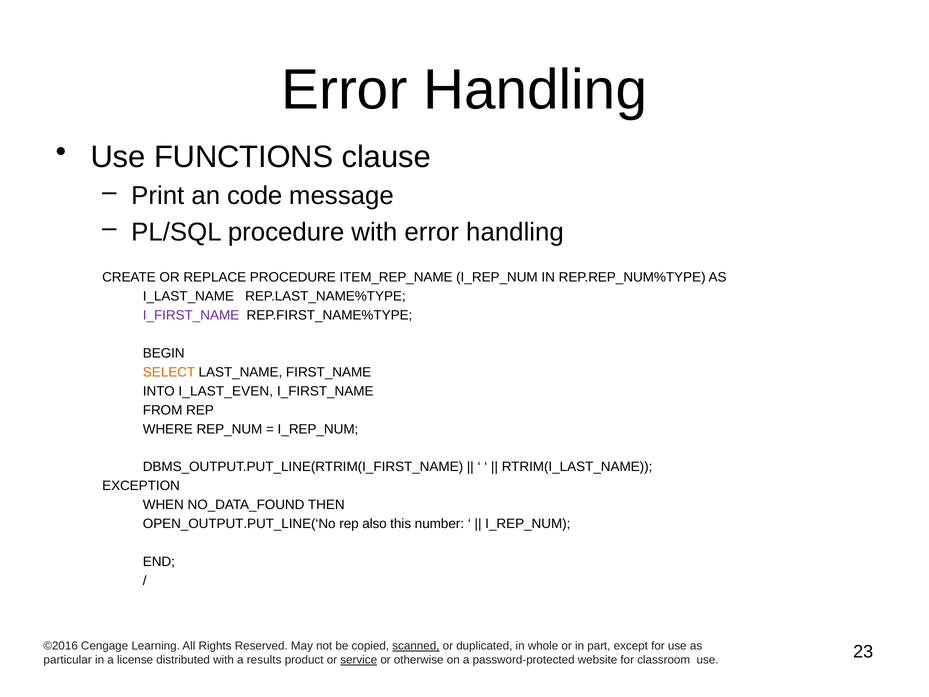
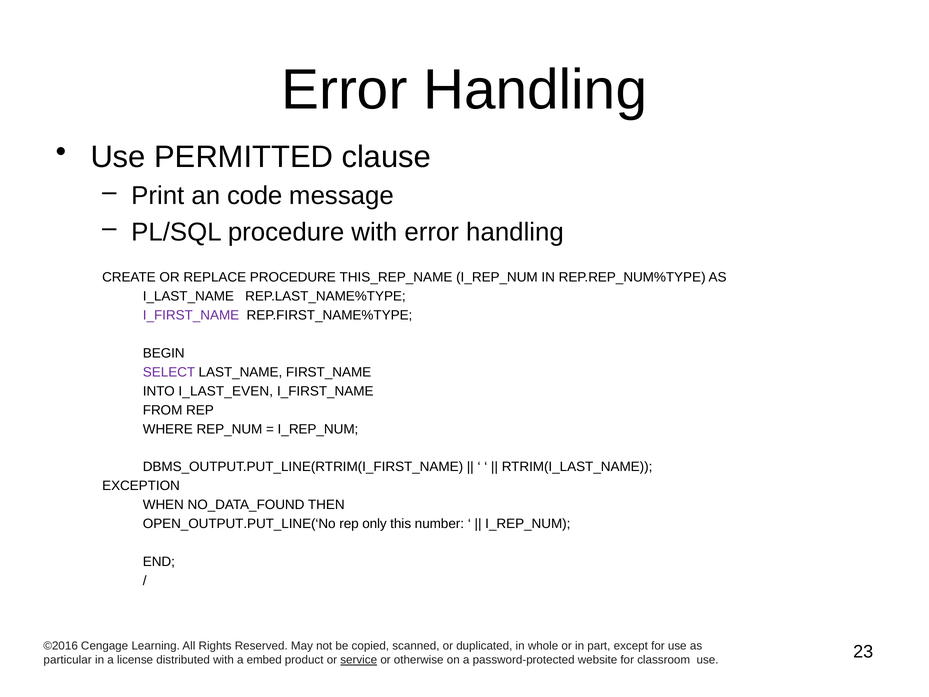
FUNCTIONS: FUNCTIONS -> PERMITTED (244, 157)
ITEM_REP_NAME: ITEM_REP_NAME -> THIS_REP_NAME (396, 277)
SELECT colour: orange -> purple (169, 372)
also: also -> only (375, 524)
scanned underline: present -> none (416, 646)
results: results -> embed (264, 660)
